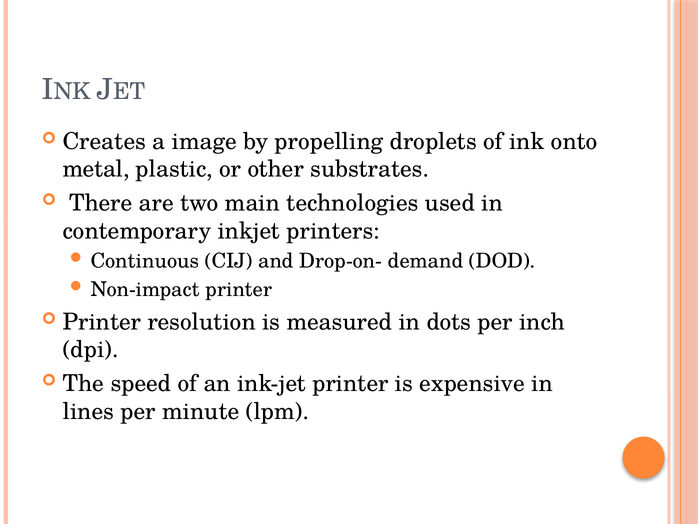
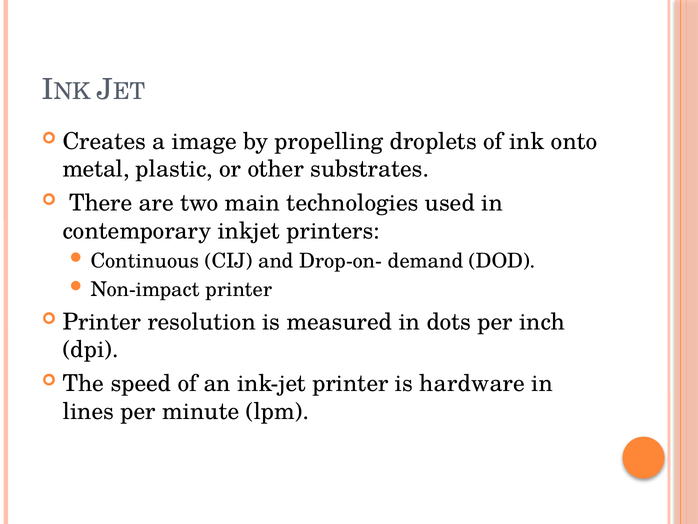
expensive: expensive -> hardware (472, 383)
